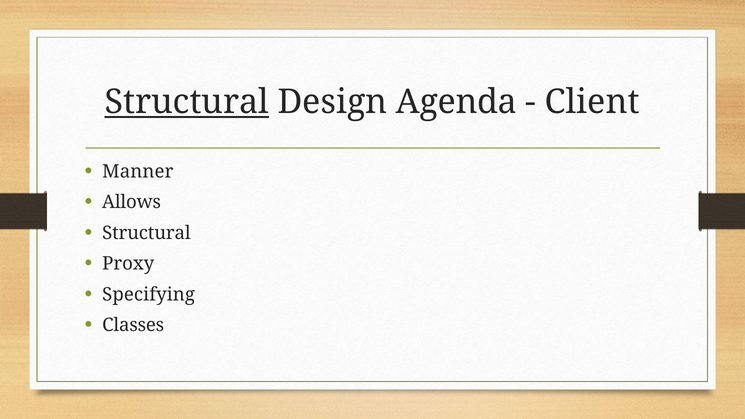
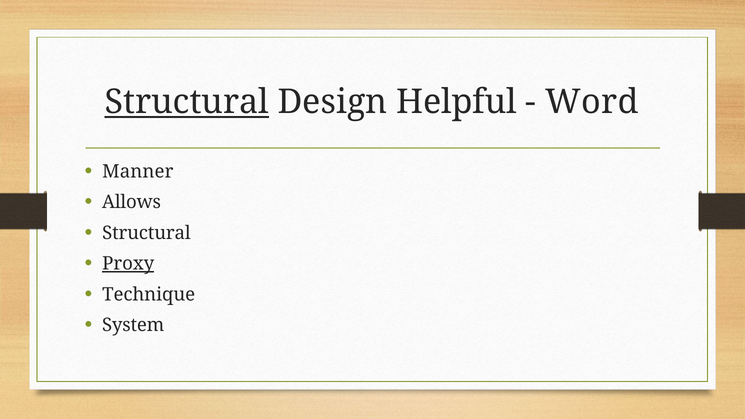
Agenda: Agenda -> Helpful (457, 102)
Client: Client -> Word (592, 102)
Proxy underline: none -> present (128, 264)
Specifying: Specifying -> Technique (149, 294)
Classes: Classes -> System (133, 325)
